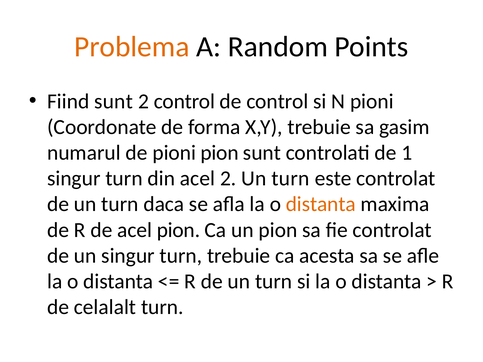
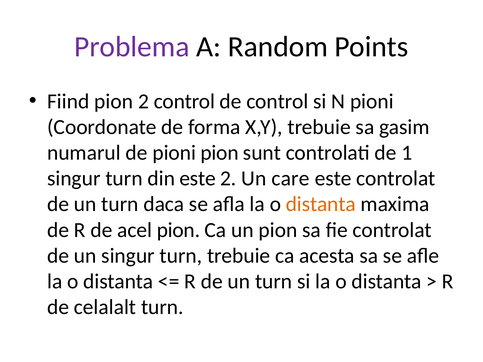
Problema colour: orange -> purple (132, 47)
Fiind sunt: sunt -> pion (114, 101)
din acel: acel -> este (198, 179)
2 Un turn: turn -> care (290, 179)
